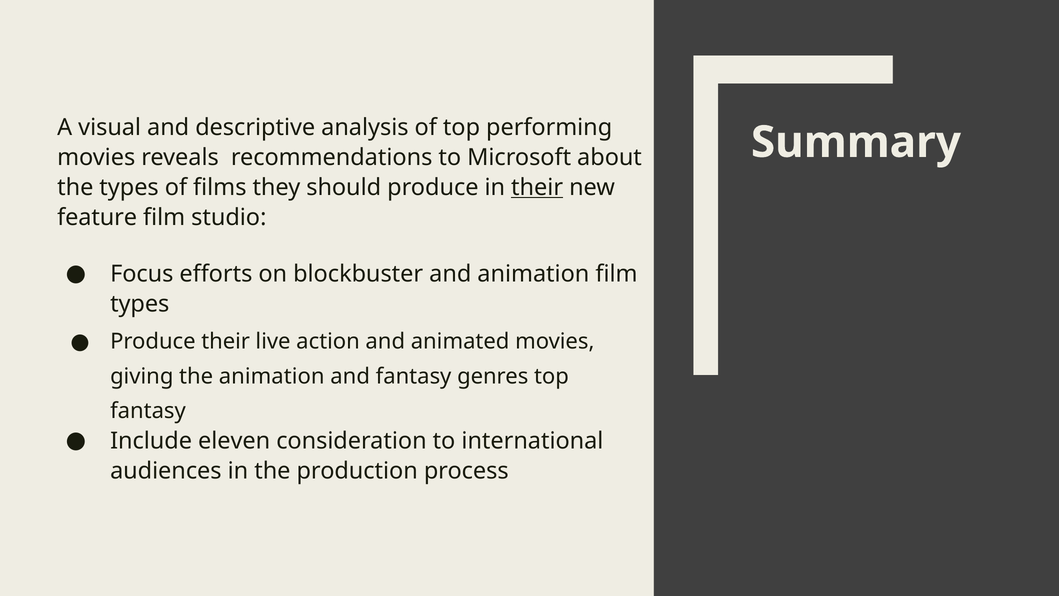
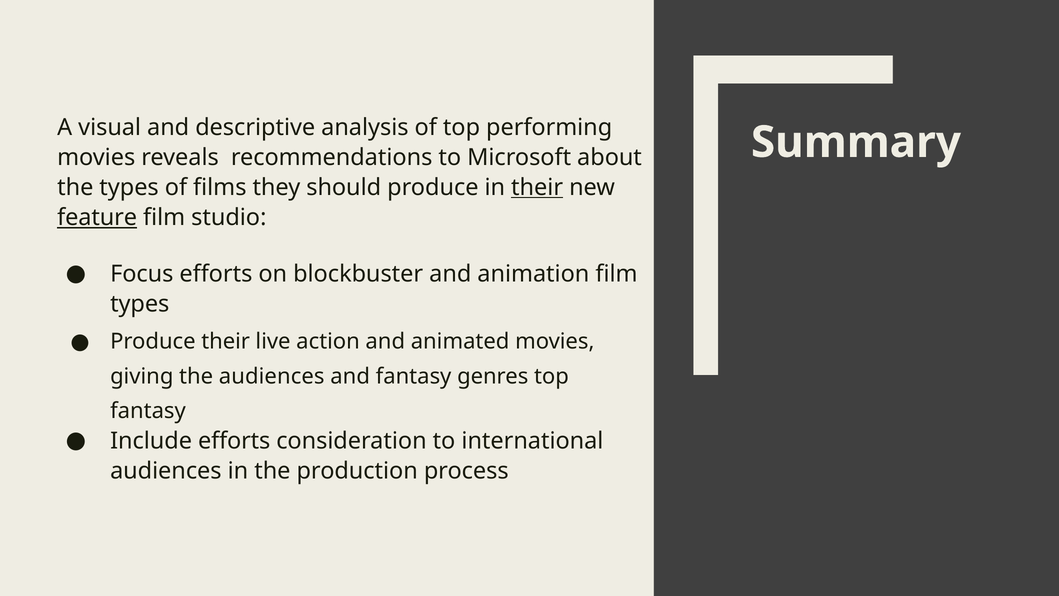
feature underline: none -> present (97, 217)
the animation: animation -> audiences (272, 376)
Include eleven: eleven -> efforts (234, 441)
